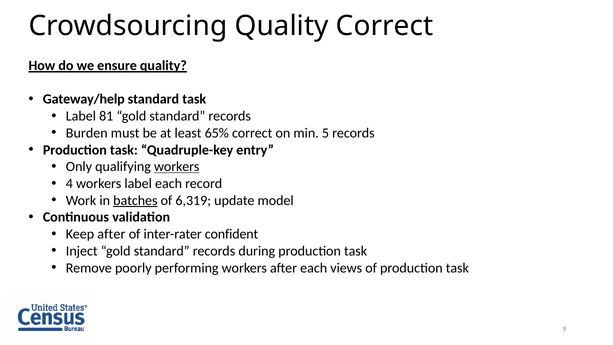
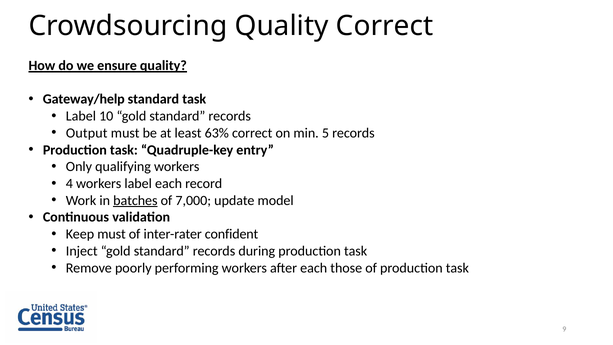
81: 81 -> 10 (106, 116)
Burden: Burden -> Output (87, 133)
65%: 65% -> 63% (217, 133)
workers underline: present -> none (177, 167)
6,319: 6,319 -> 7,000 (193, 200)
Keep after: after -> must (112, 234)
views: views -> those (346, 268)
